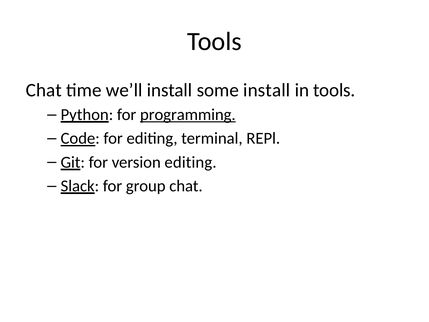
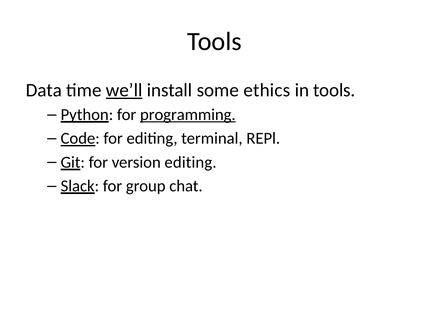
Chat: Chat -> Data (44, 90)
we’ll underline: none -> present (124, 90)
some install: install -> ethics (267, 90)
